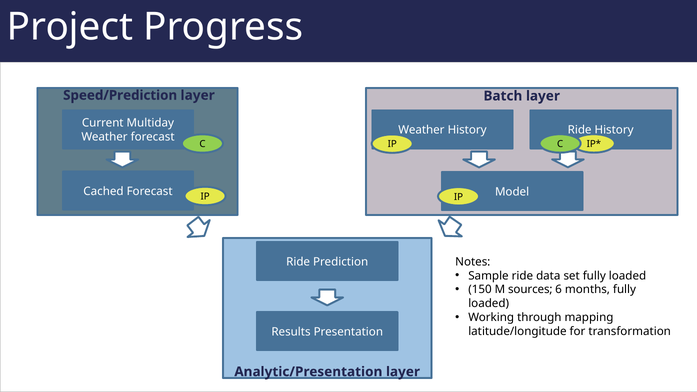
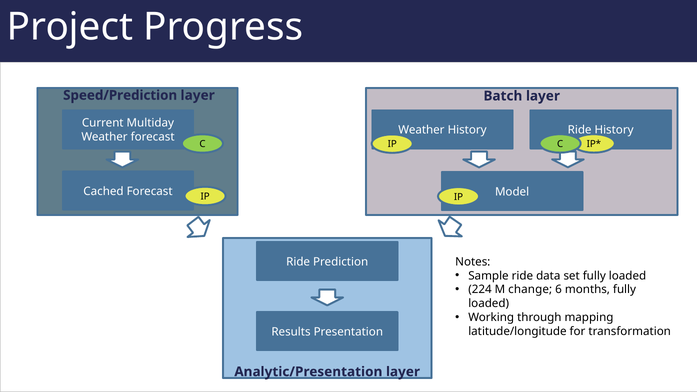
150: 150 -> 224 (480, 290)
sources: sources -> change (530, 290)
